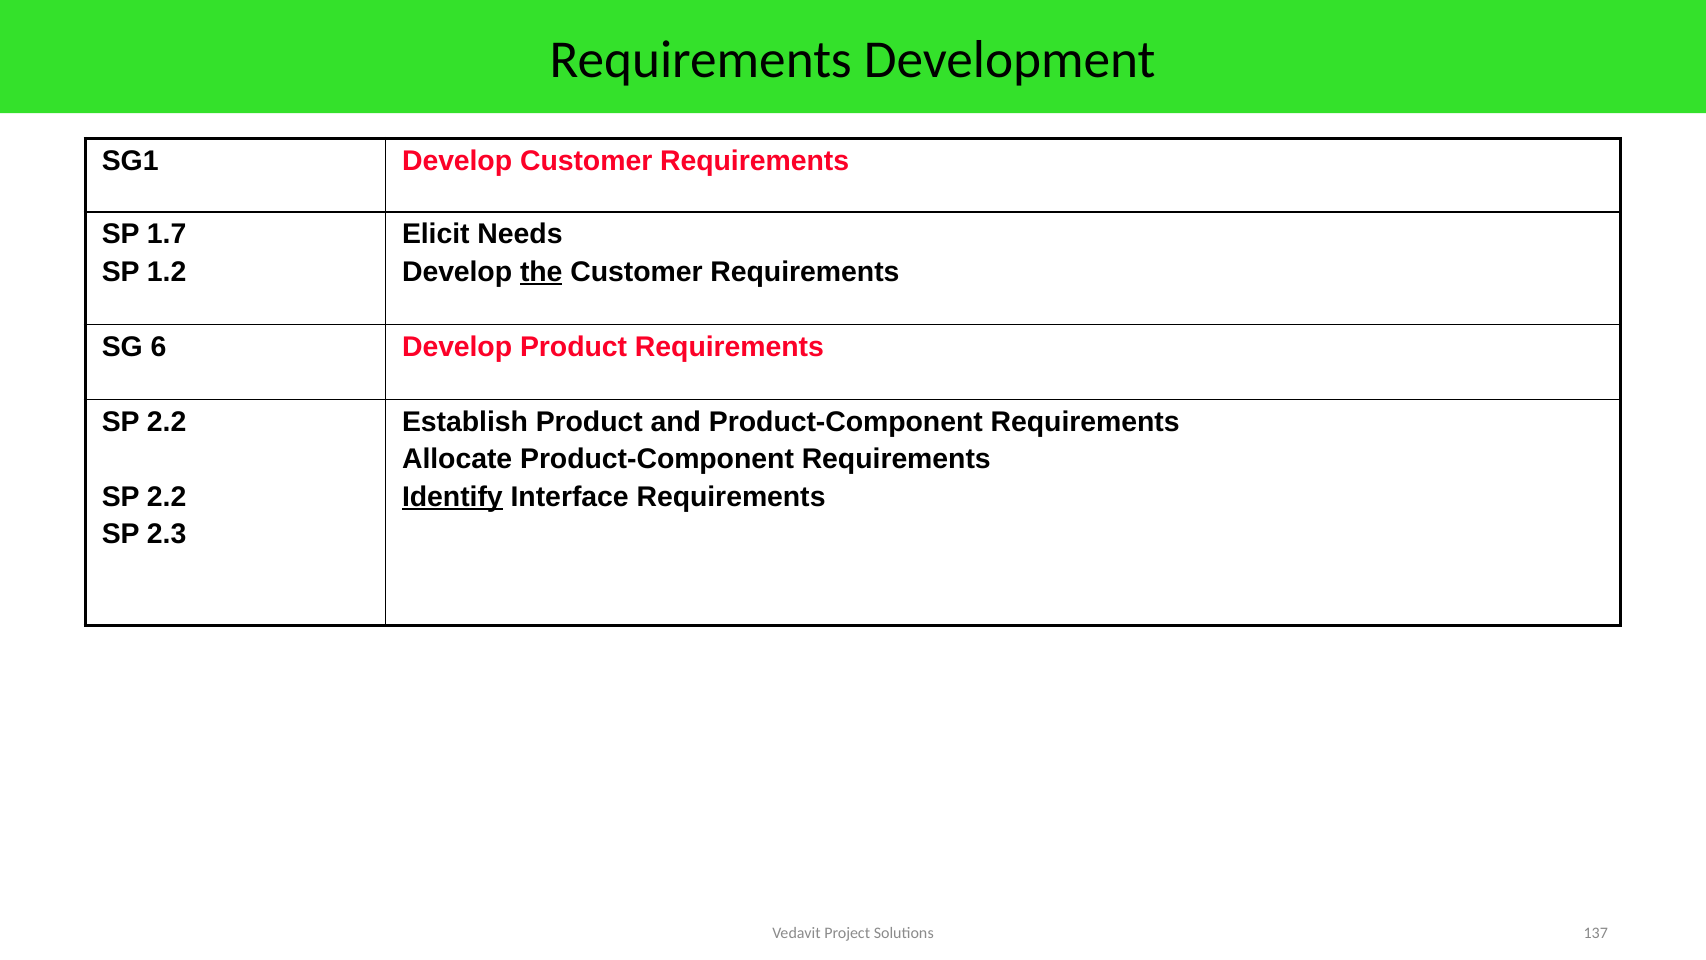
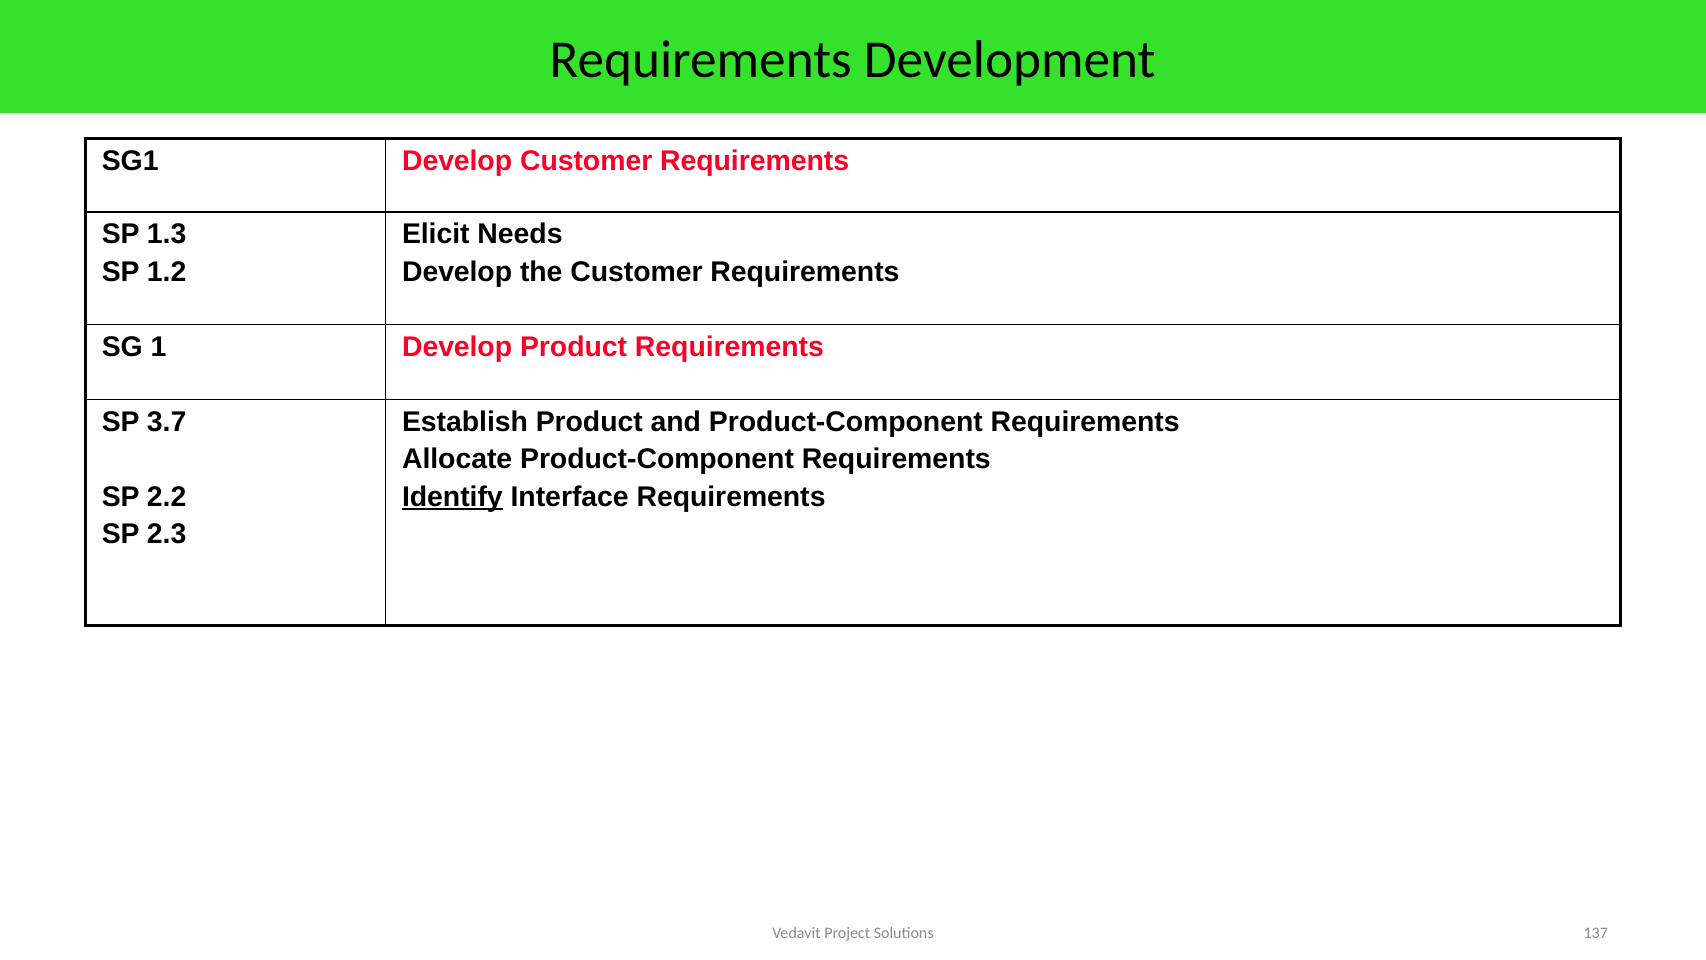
1.7: 1.7 -> 1.3 (167, 234)
the underline: present -> none (541, 272)
6: 6 -> 1 (159, 347)
2.2: 2.2 -> 3.7 (167, 422)
